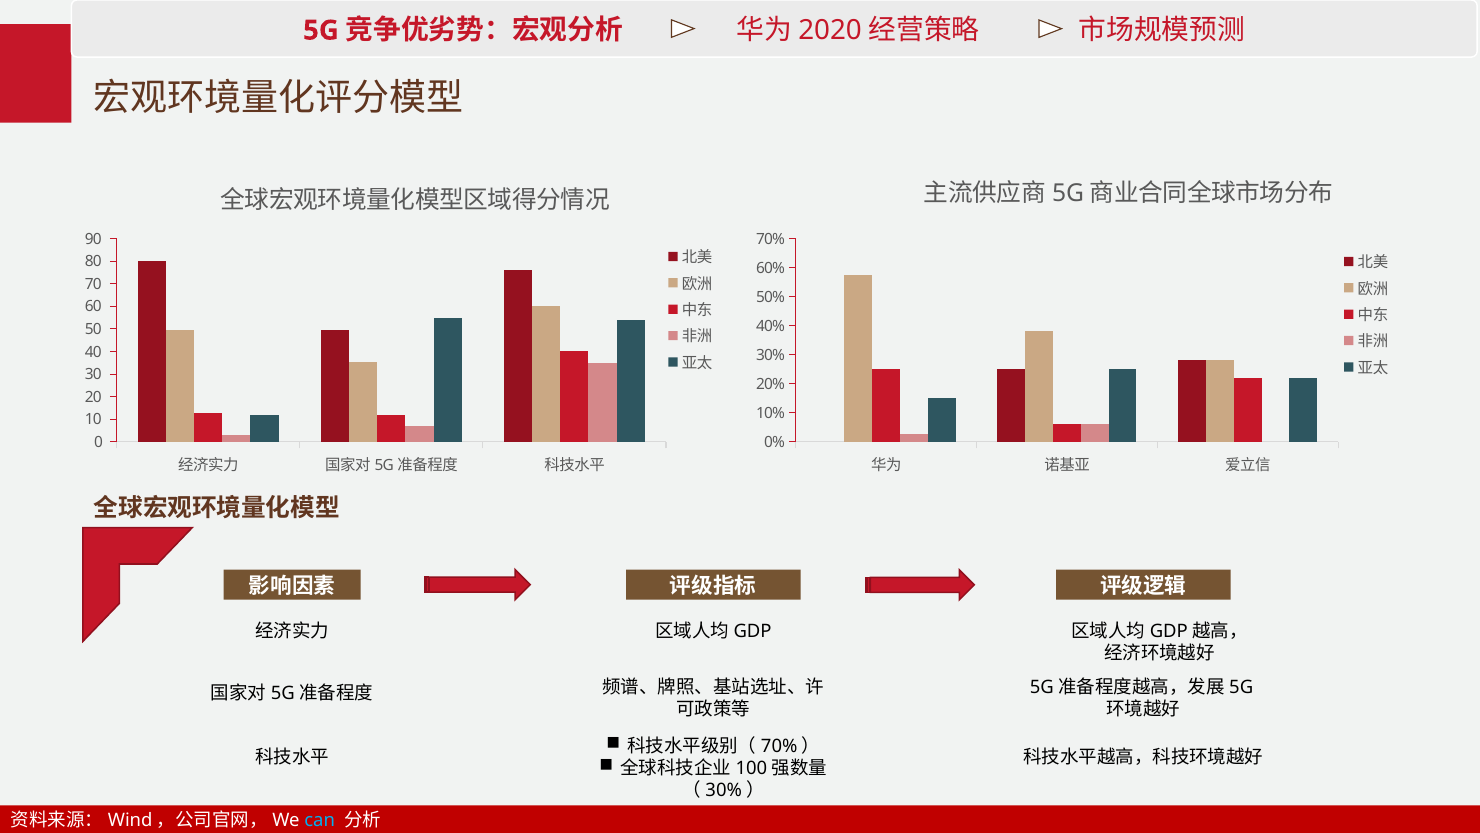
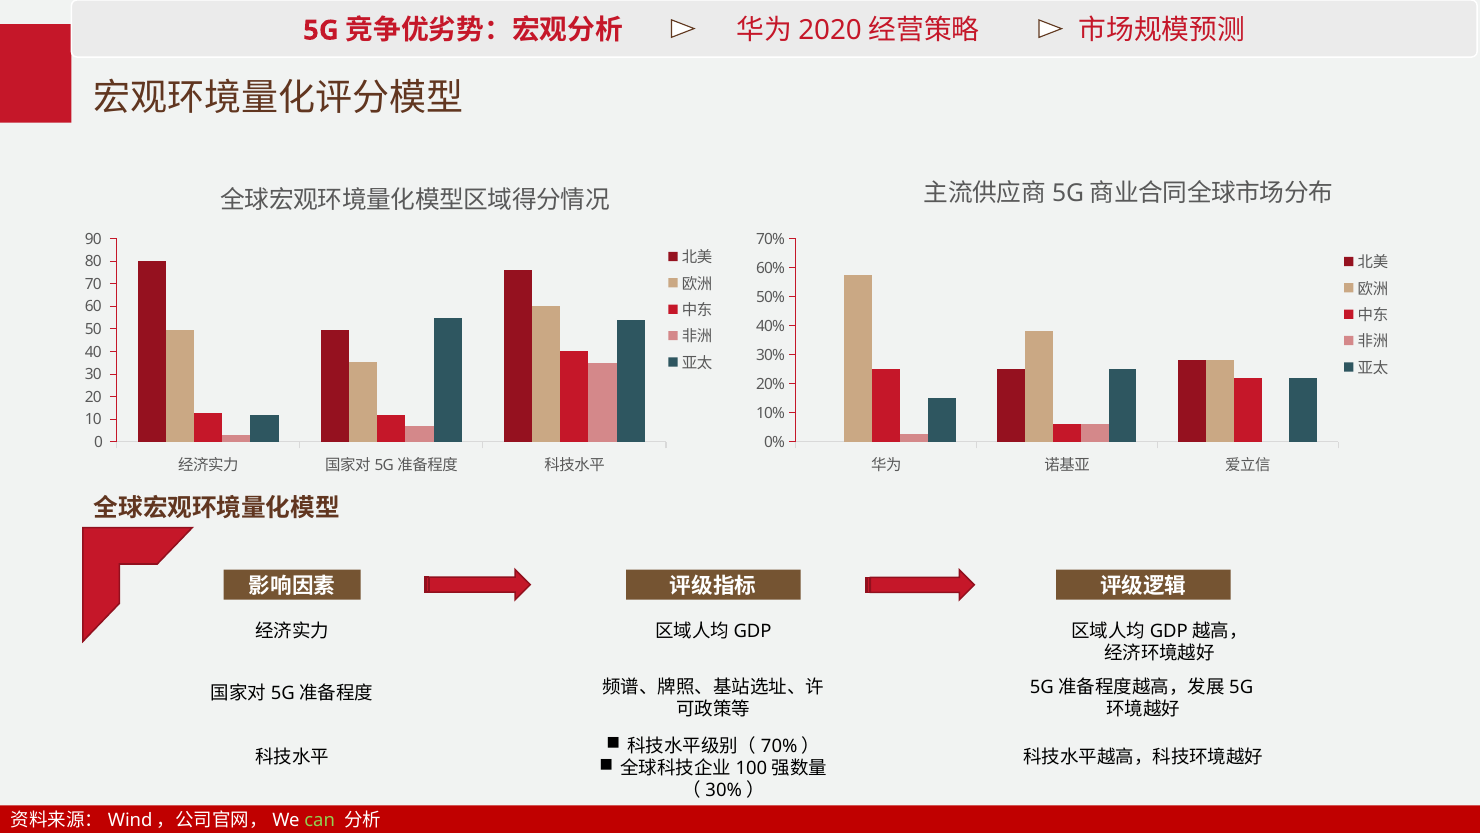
can colour: light blue -> light green (320, 820)
